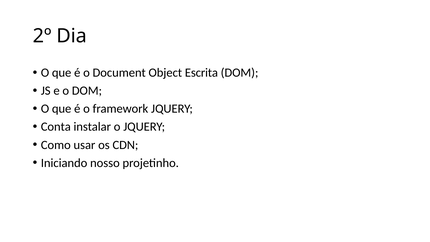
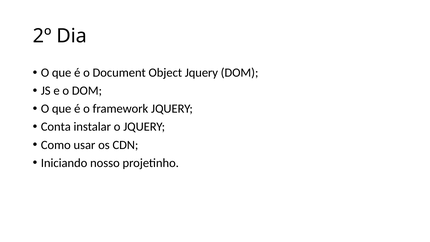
Object Escrita: Escrita -> Jquery (201, 73)
